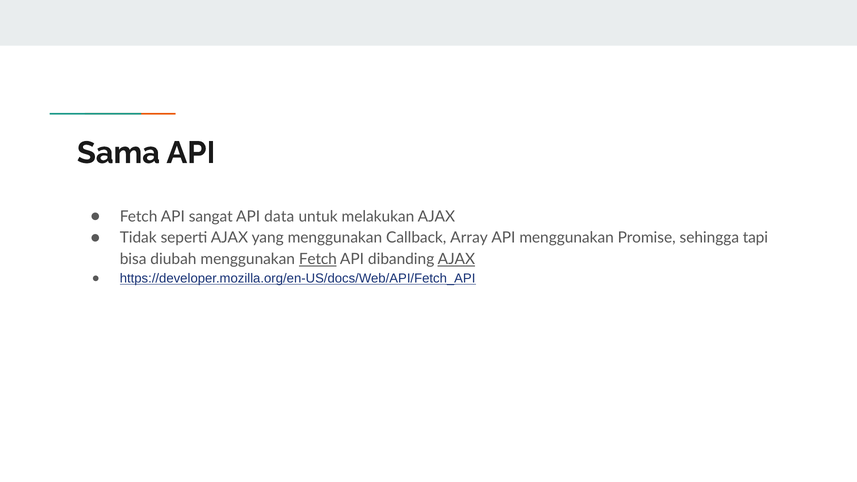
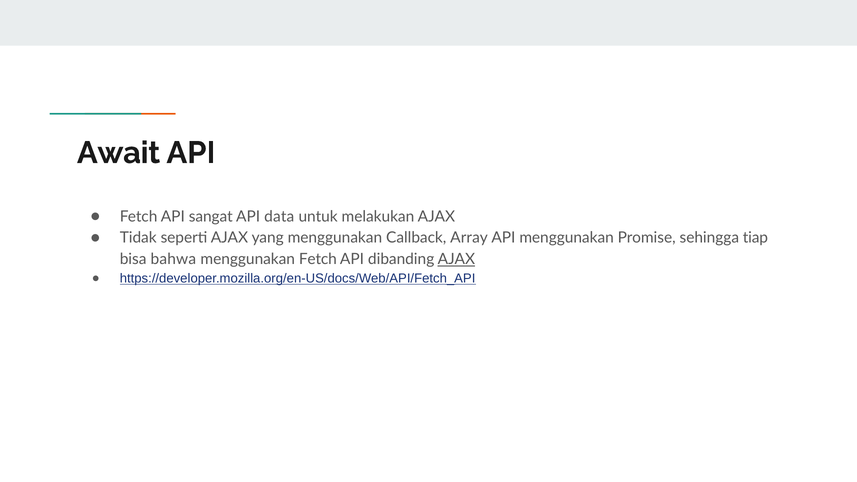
Sama: Sama -> Await (119, 153)
tapi: tapi -> tiap (755, 238)
diubah: diubah -> bahwa (173, 259)
Fetch underline: present -> none (318, 259)
